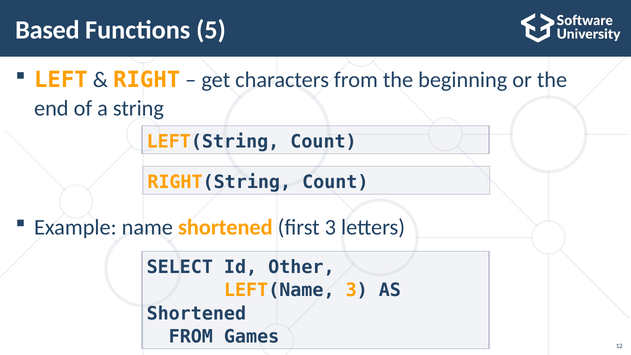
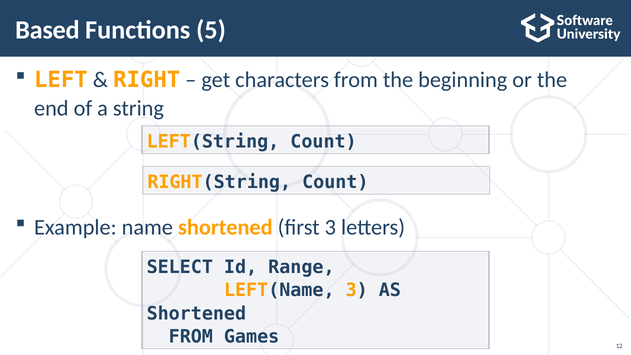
Other: Other -> Range (301, 267)
